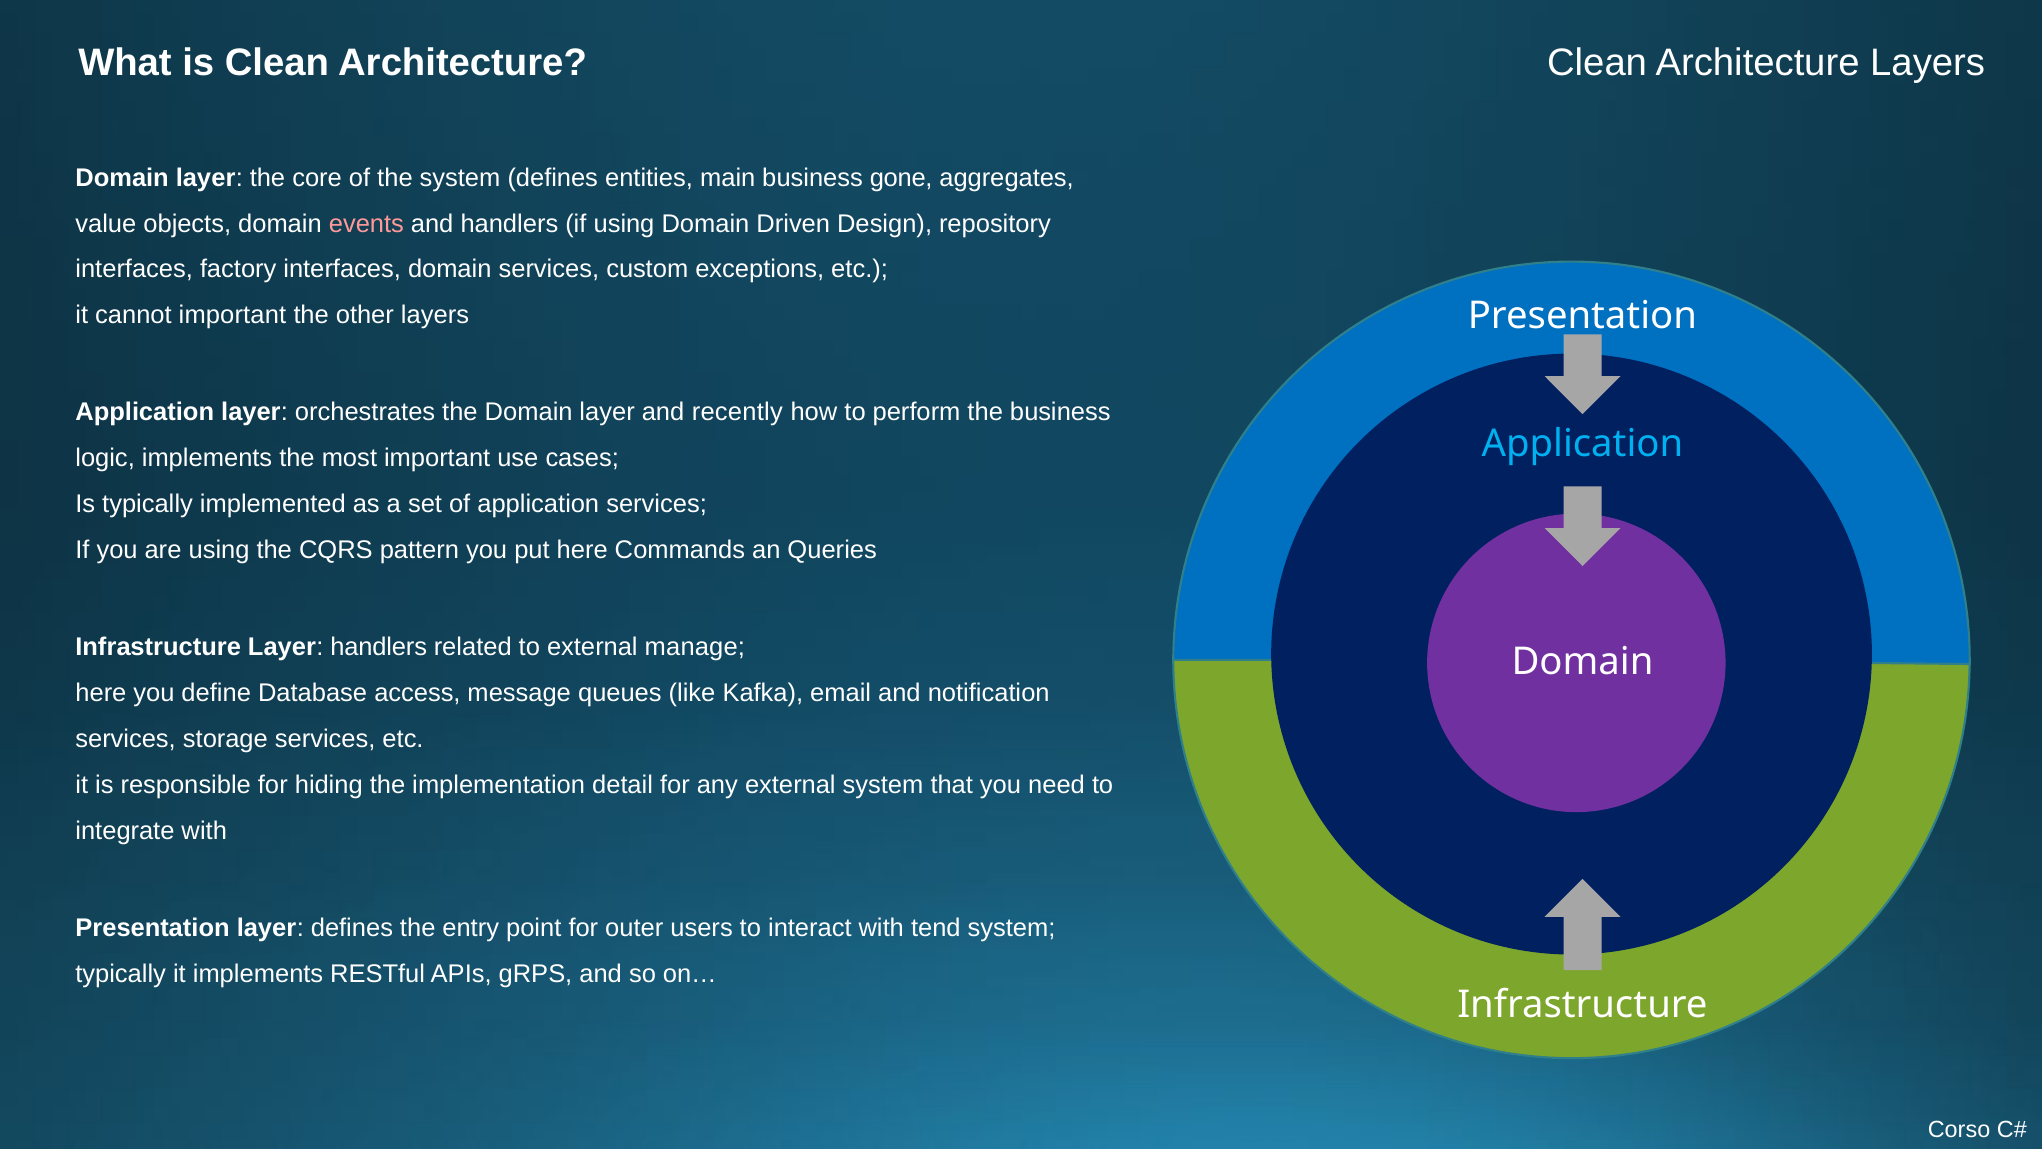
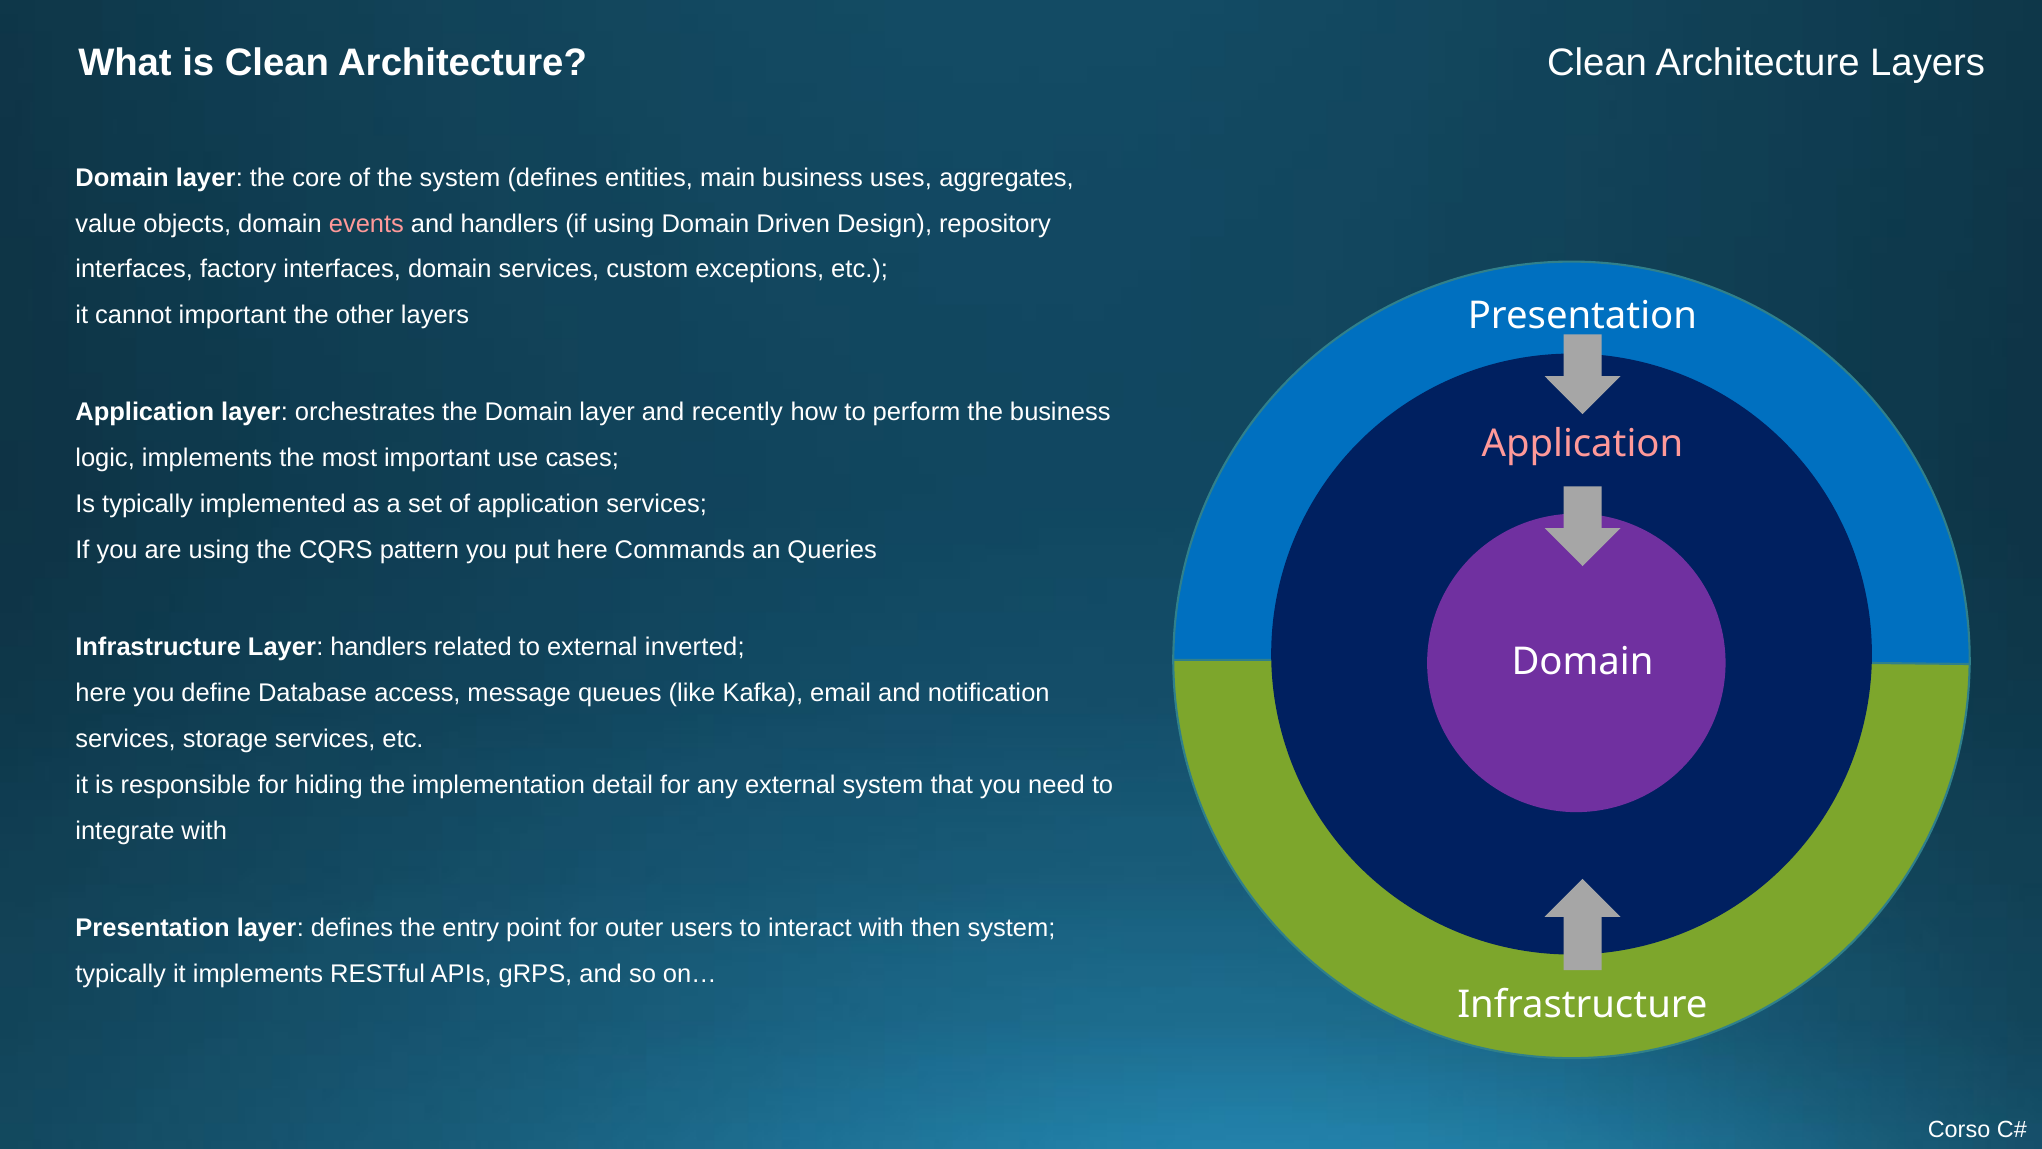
gone: gone -> uses (901, 178)
Application colour: light blue -> pink (1582, 443)
manage: manage -> inverted (695, 647)
tend: tend -> then (936, 928)
